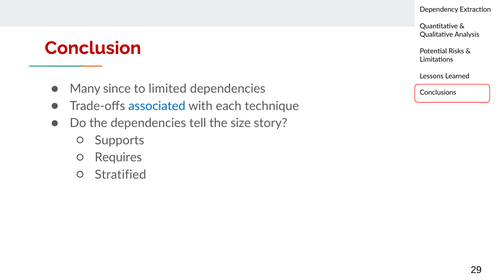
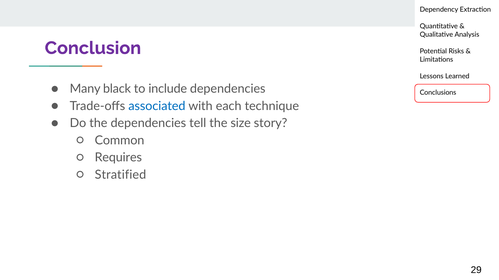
Conclusion colour: red -> purple (93, 48)
since: since -> black (117, 89)
limited: limited -> include (168, 89)
Supports: Supports -> Common (120, 141)
